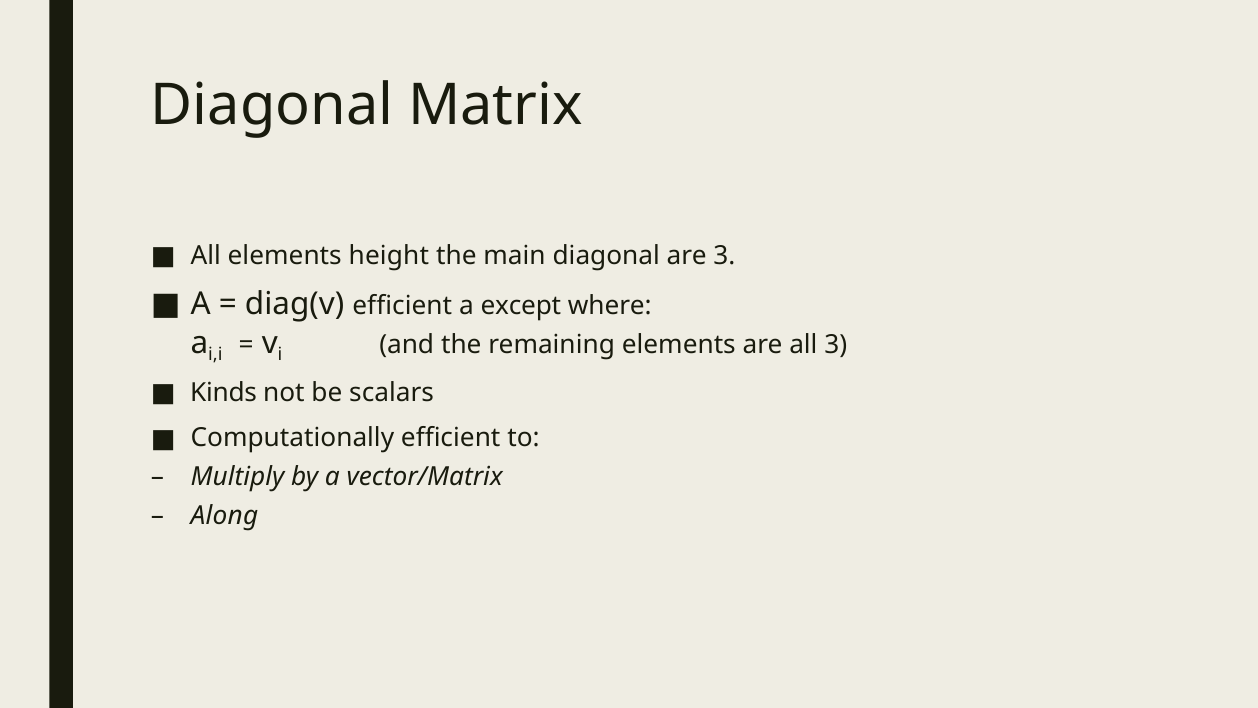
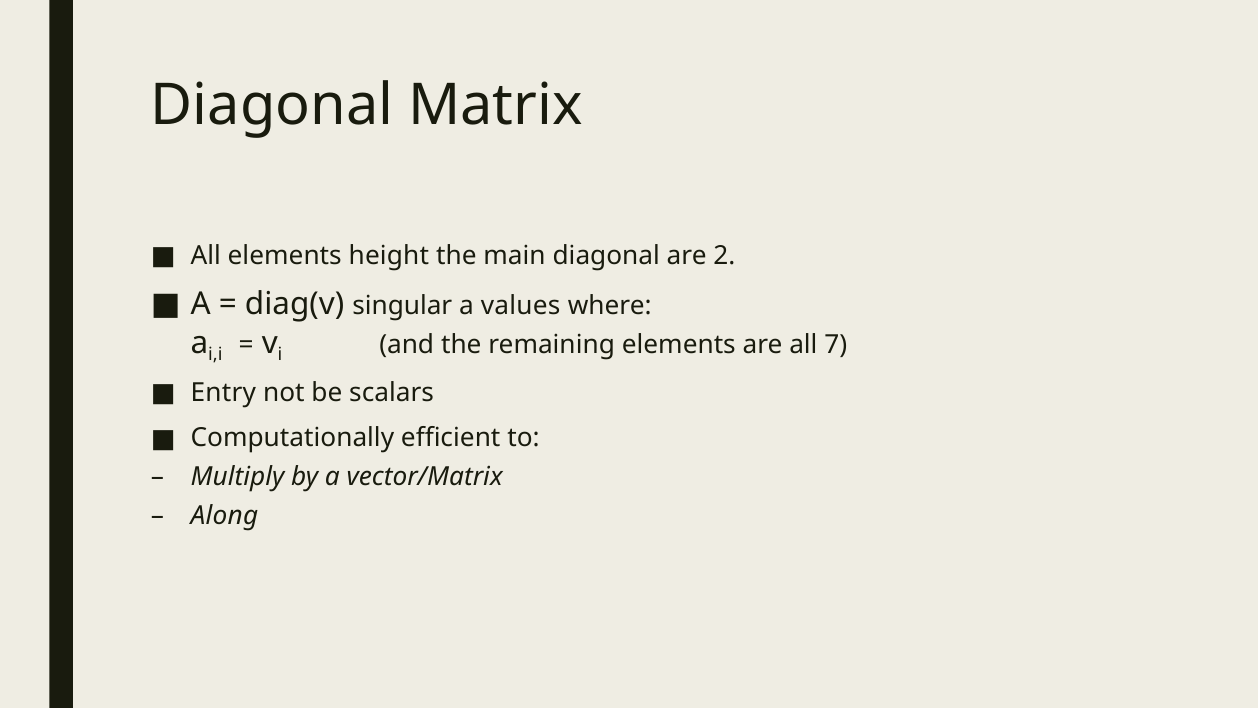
are 3: 3 -> 2 (724, 256)
diag(v efficient: efficient -> singular (402, 306)
except: except -> values (521, 306)
all 3: 3 -> 7 (836, 344)
Kinds: Kinds -> Entry (223, 393)
